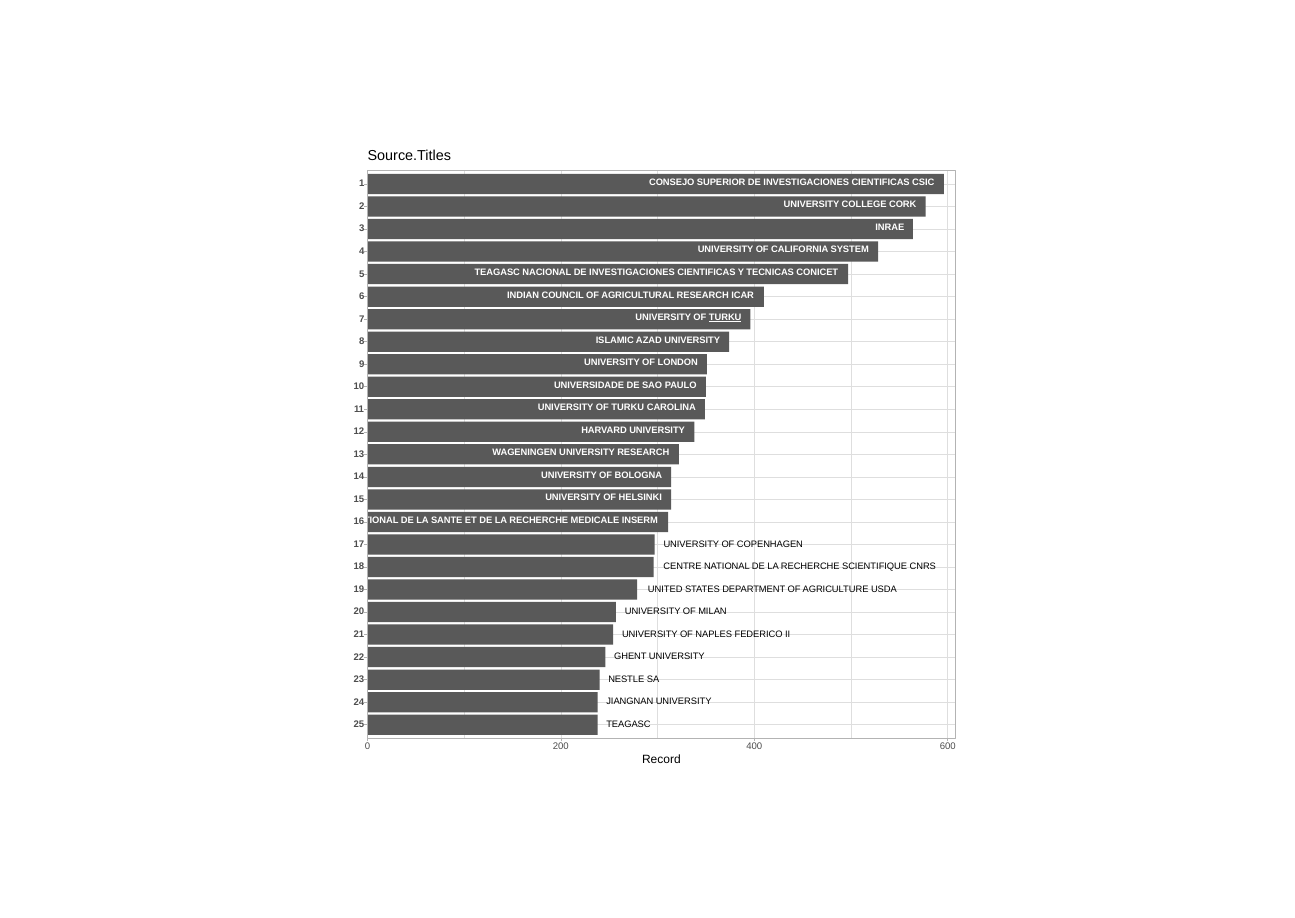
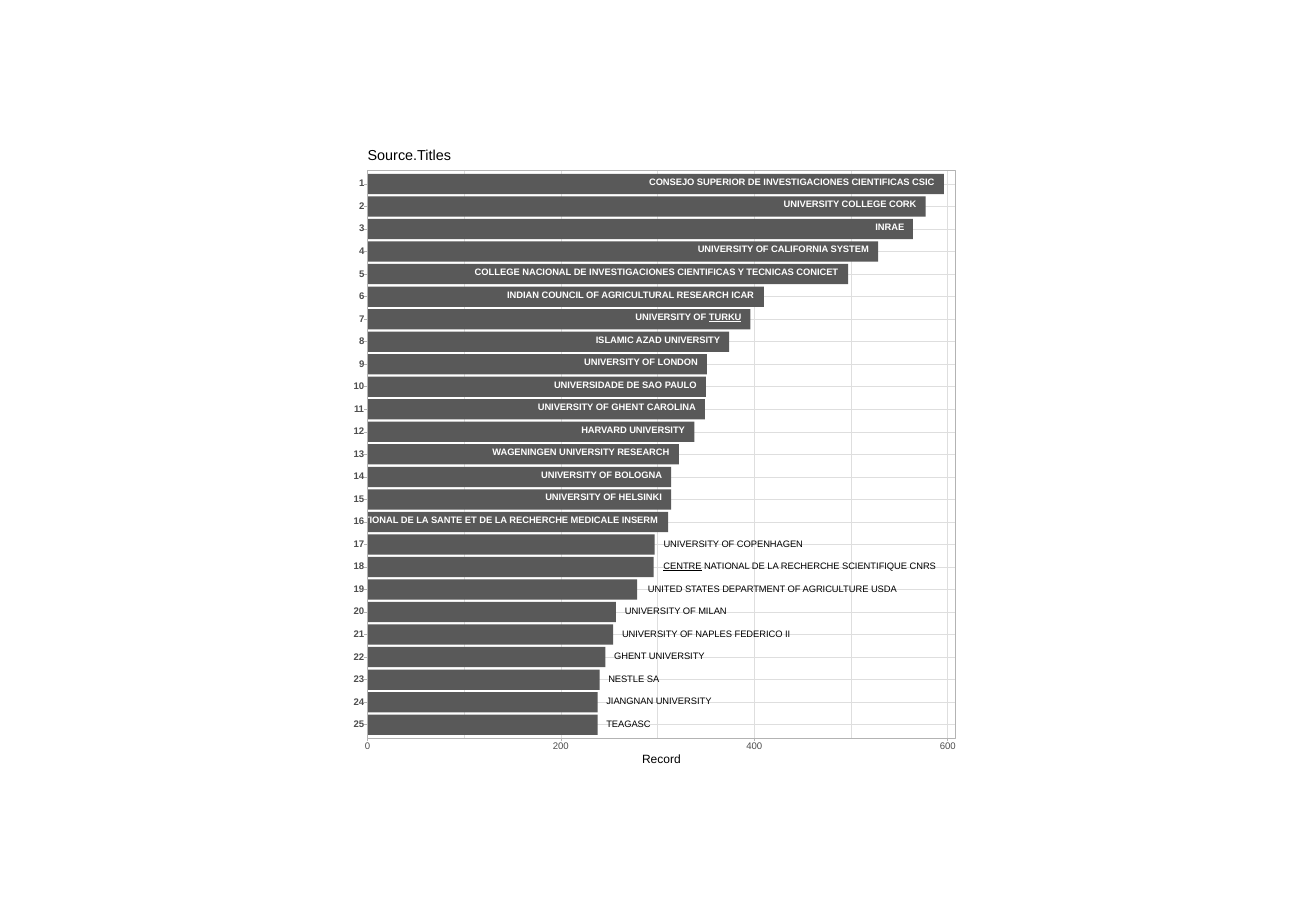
TEAGASC: TEAGASC -> COLLEGE (497, 272)
TURKU: TURKU -> GHENT (628, 408)
CENTRE underline: none -> present (683, 567)
